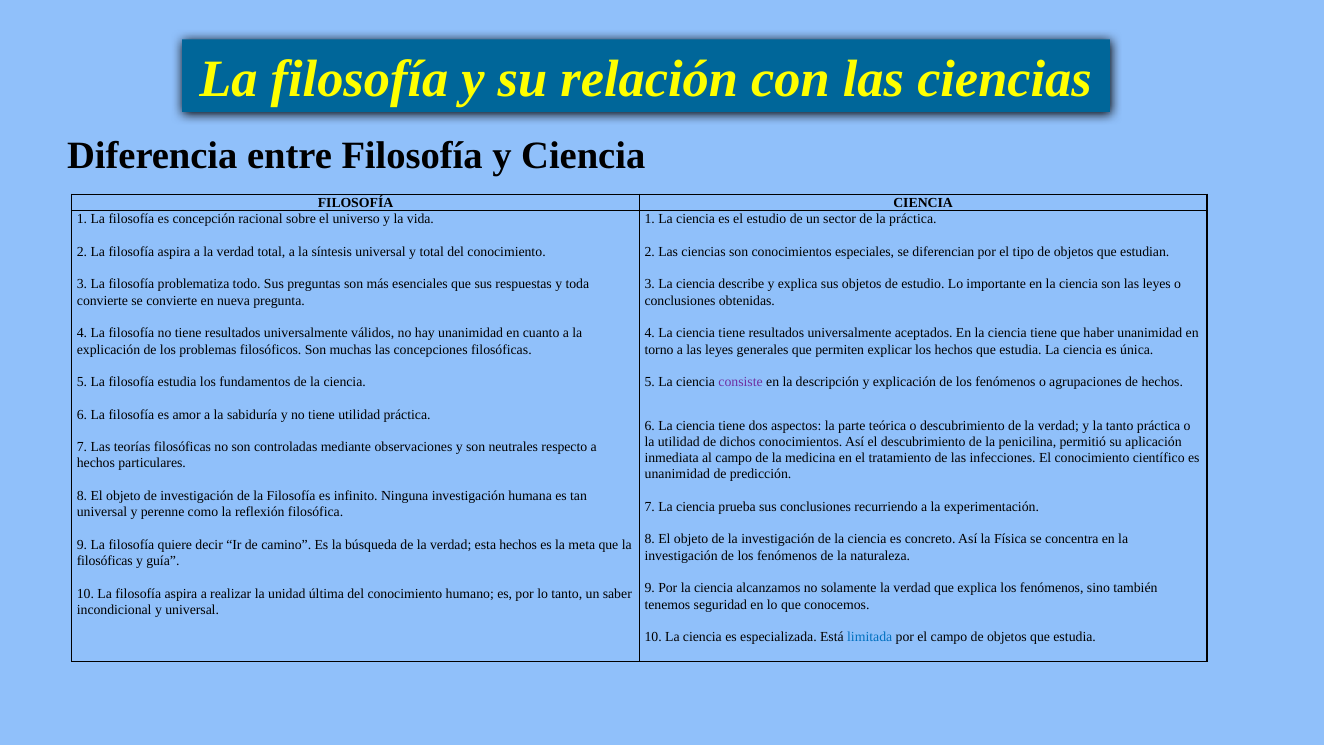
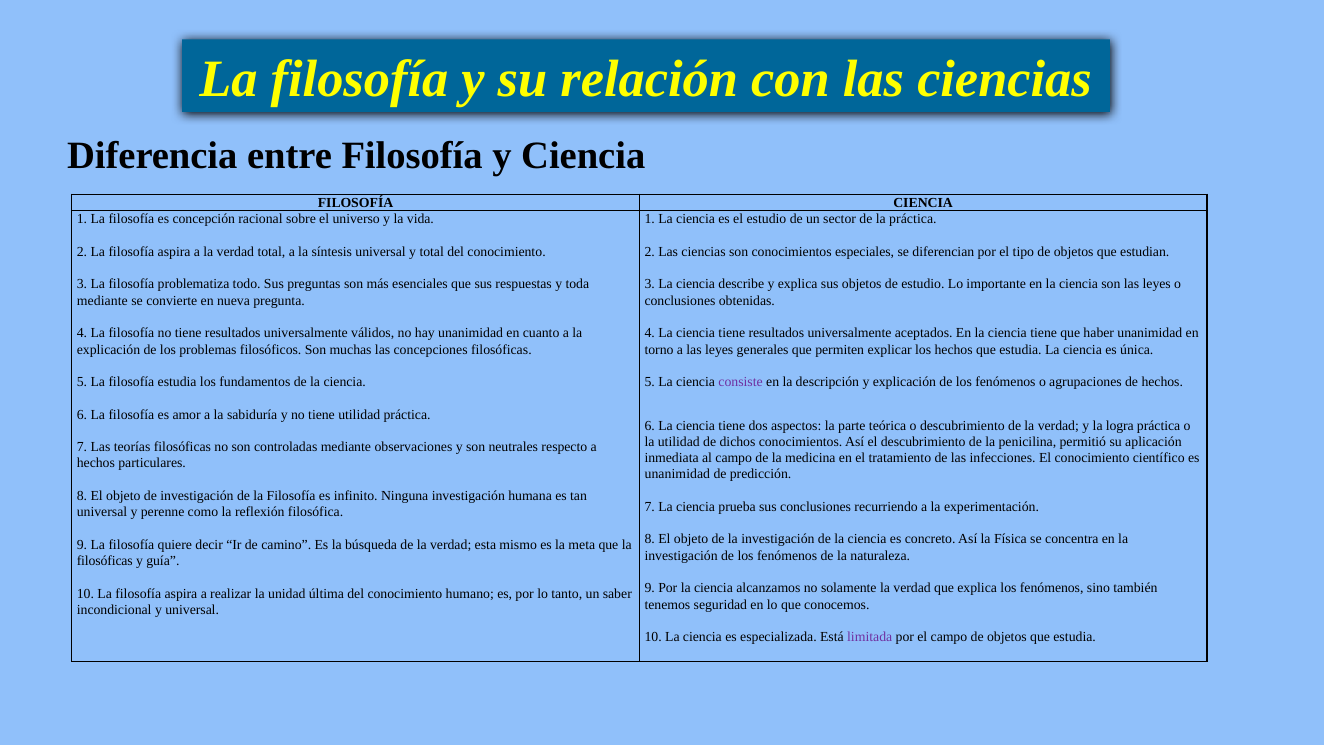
convierte: convierte -> mediante (102, 301)
la tanto: tanto -> logra (1120, 425)
esta hechos: hechos -> mismo (518, 544)
limitada colour: blue -> purple (870, 637)
